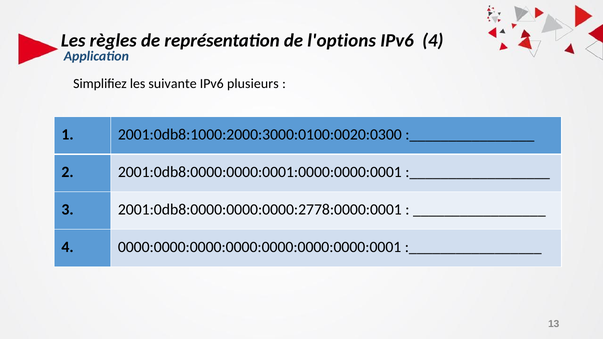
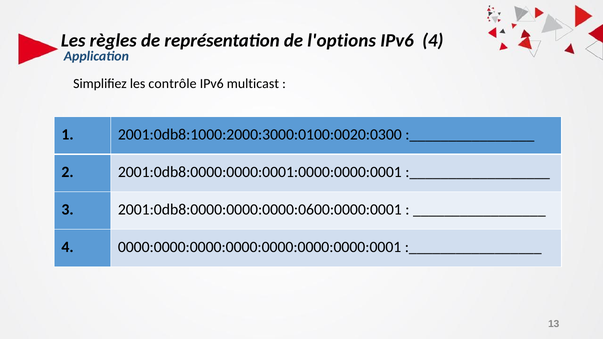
suivante: suivante -> contrôle (173, 84)
plusieurs: plusieurs -> multicast (253, 84)
2001:0db8:0000:0000:0000:2778:0000:0001: 2001:0db8:0000:0000:0000:2778:0000:0001 -> 2001:0db8:0000:0000:0000:0600:0000:0001 (260, 210)
